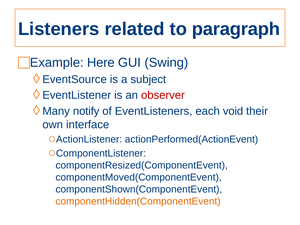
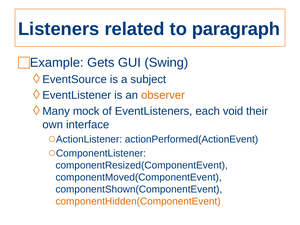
Here: Here -> Gets (101, 63)
observer colour: red -> orange (163, 95)
notify: notify -> mock (86, 111)
